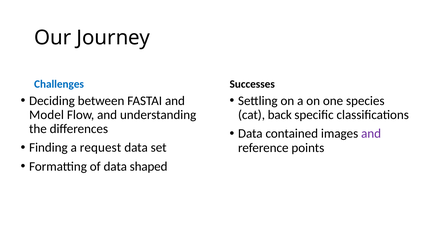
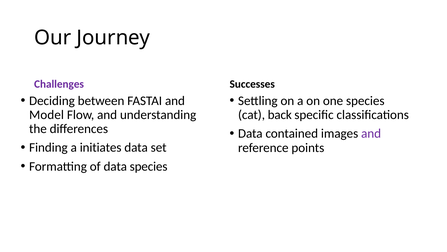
Challenges colour: blue -> purple (59, 84)
request: request -> initiates (101, 147)
data shaped: shaped -> species (149, 166)
